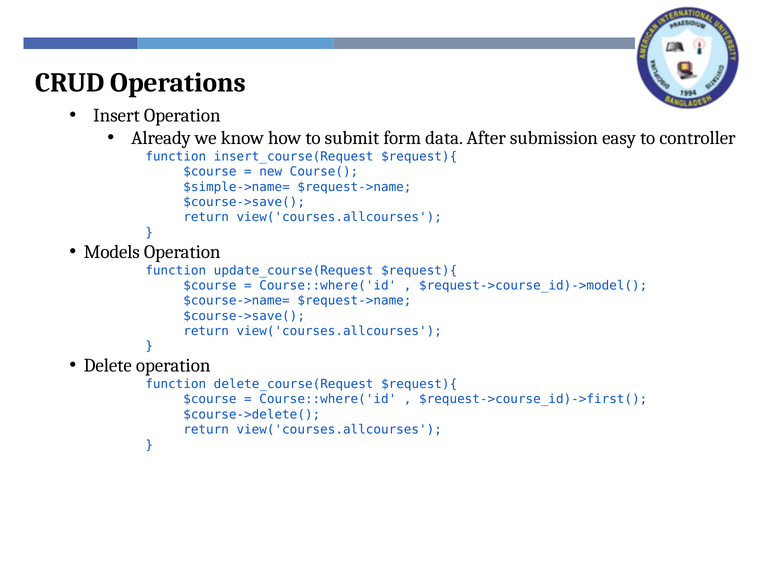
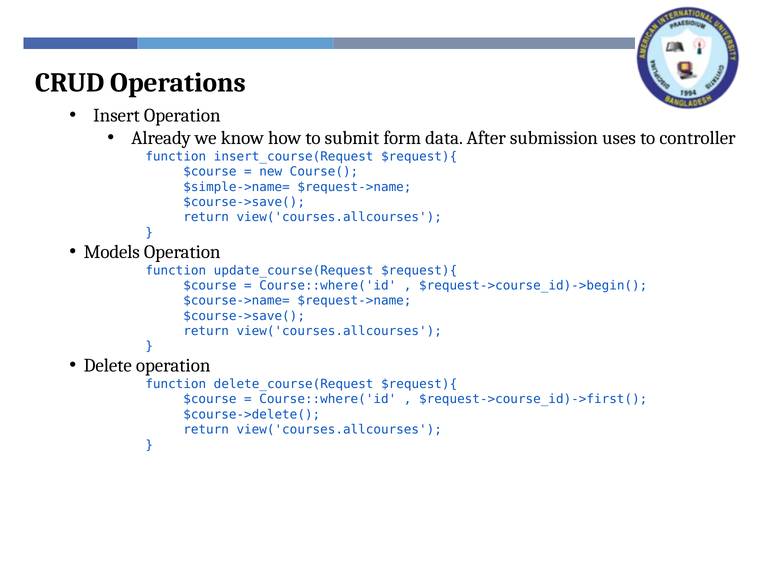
easy: easy -> uses (619, 138)
$request->course_id)->model(: $request->course_id)->model( -> $request->course_id)->begin( (533, 286)
